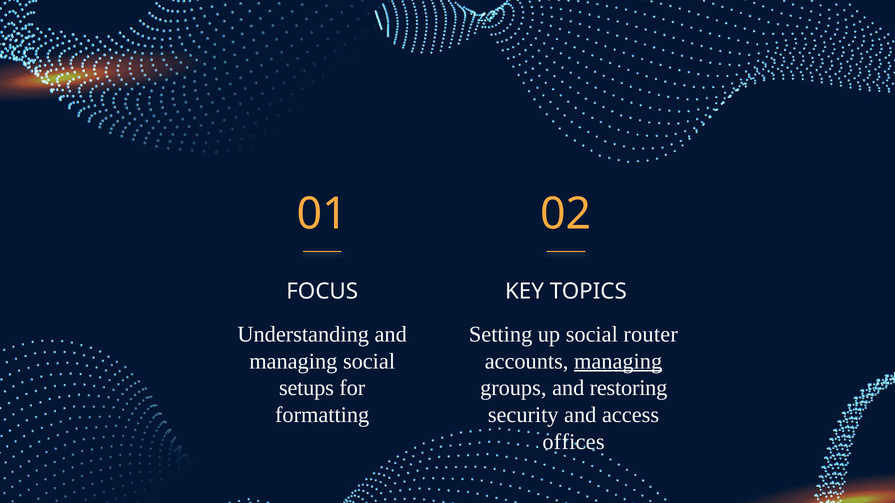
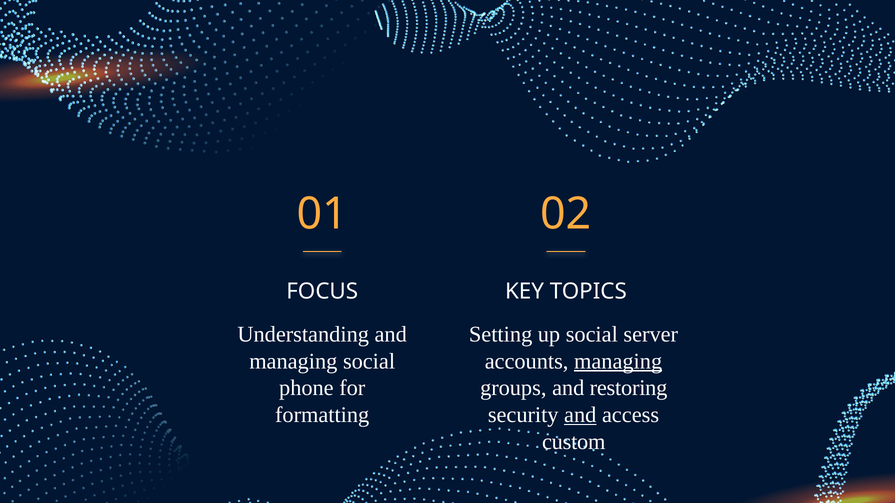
router: router -> server (651, 335)
setups: setups -> phone (306, 388)
and underline: none -> present (580, 415)
offices: offices -> custom (574, 442)
